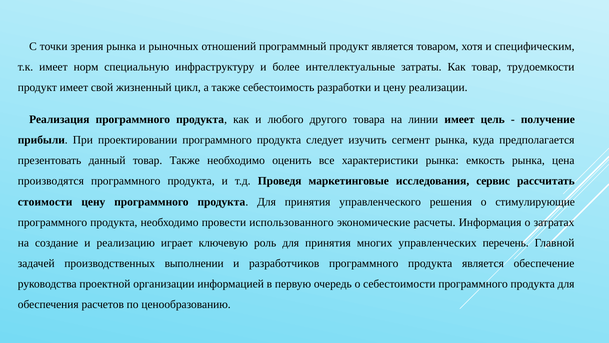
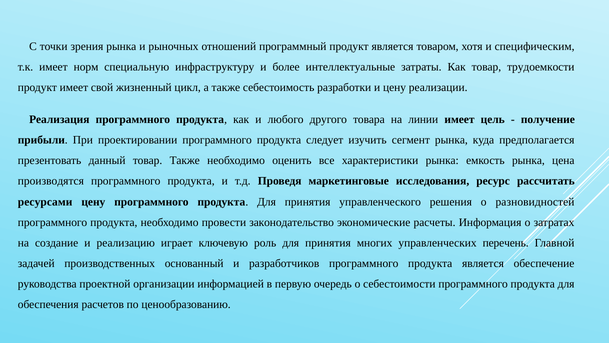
сервис: сервис -> ресурс (493, 181)
стоимости: стоимости -> ресурсами (45, 202)
стимулирующие: стимулирующие -> разновидностей (535, 202)
использованного: использованного -> законодательство (292, 222)
выполнении: выполнении -> основанный (194, 263)
